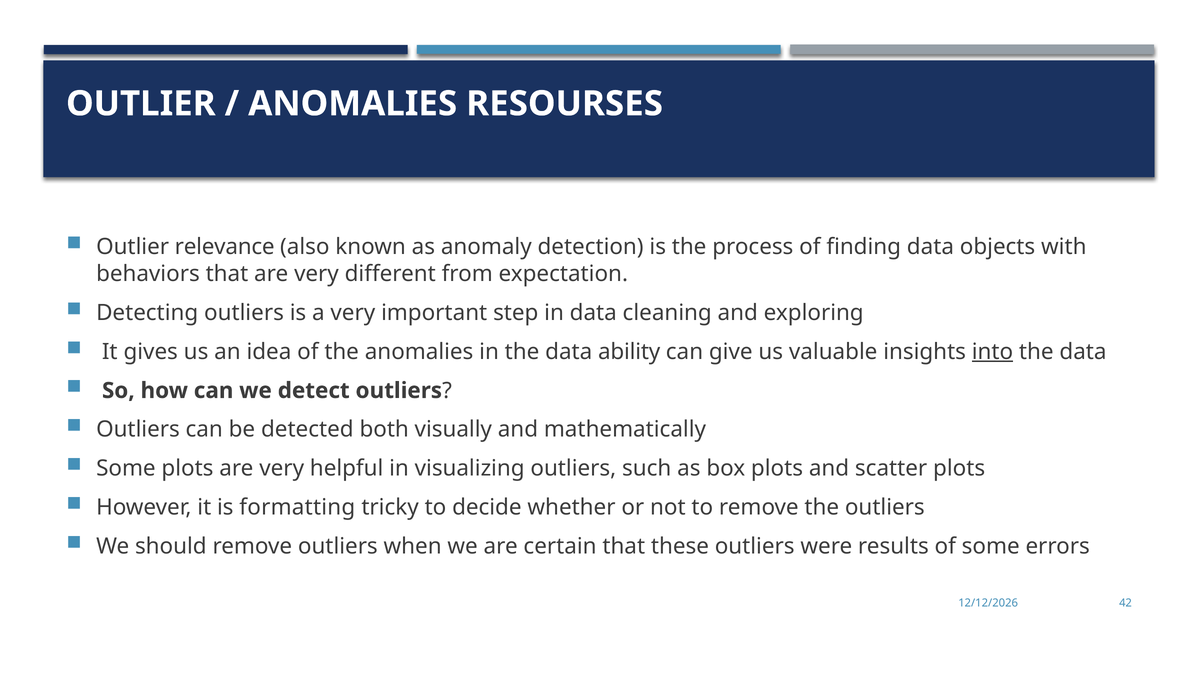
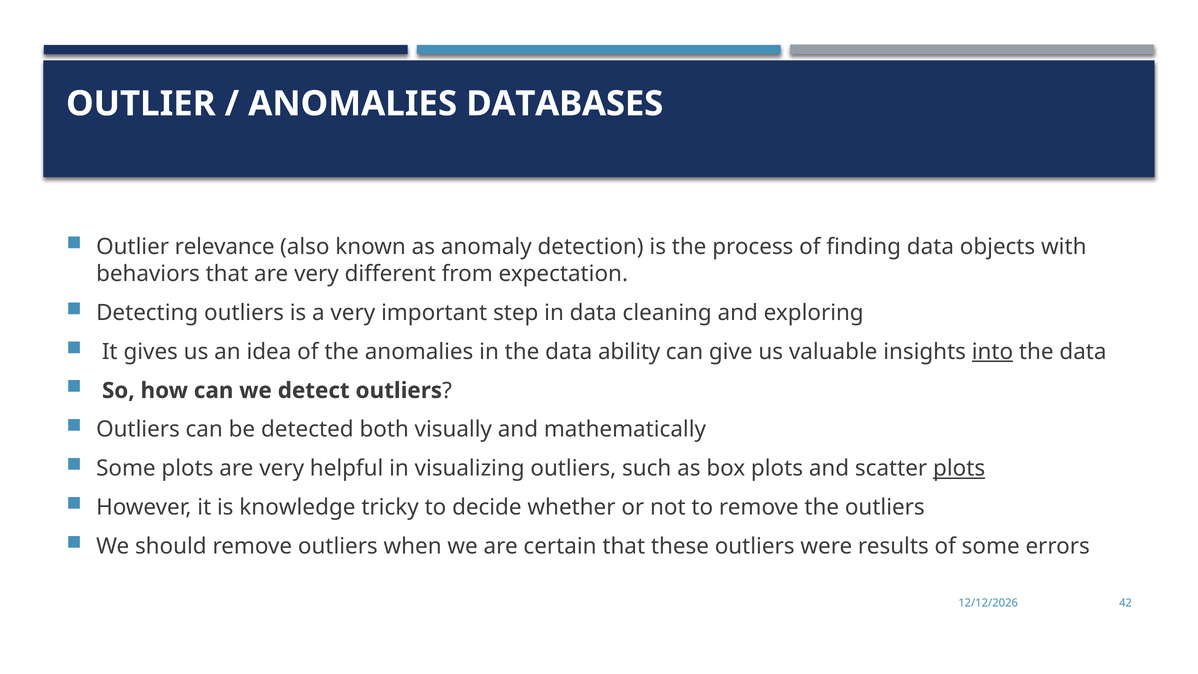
RESOURSES: RESOURSES -> DATABASES (565, 104)
plots underline: none -> present (959, 468)
formatting: formatting -> knowledge (297, 507)
